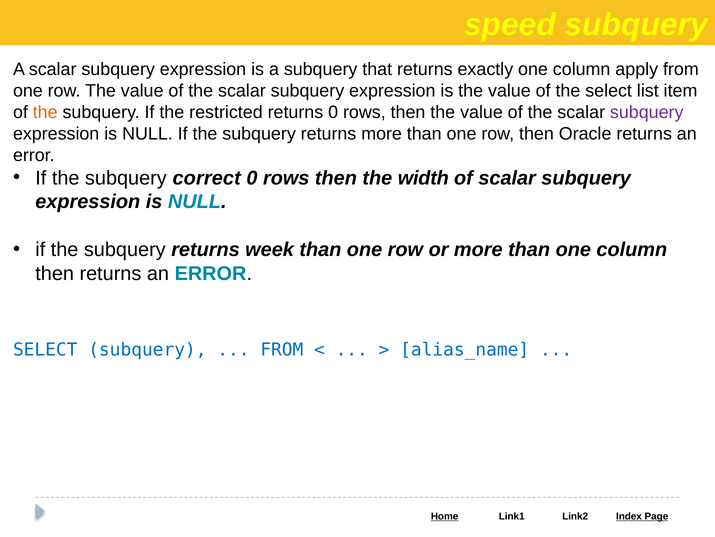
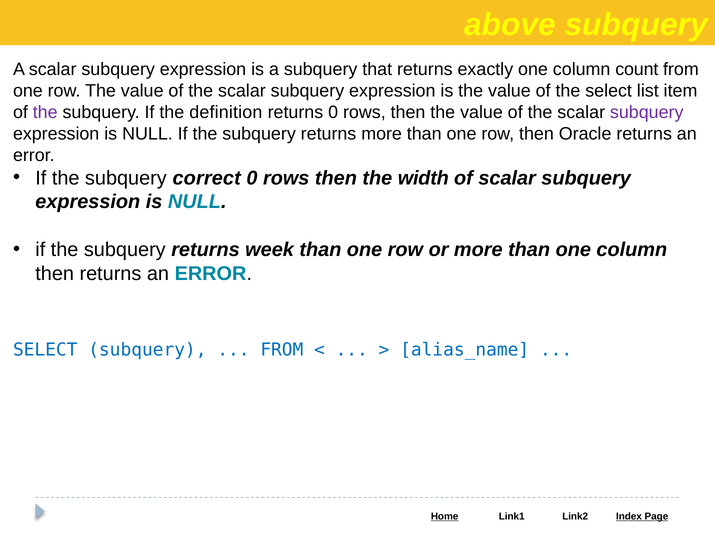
speed: speed -> above (510, 25)
apply: apply -> count (637, 69)
the colour: orange -> purple (45, 112)
restricted: restricted -> definition (226, 112)
